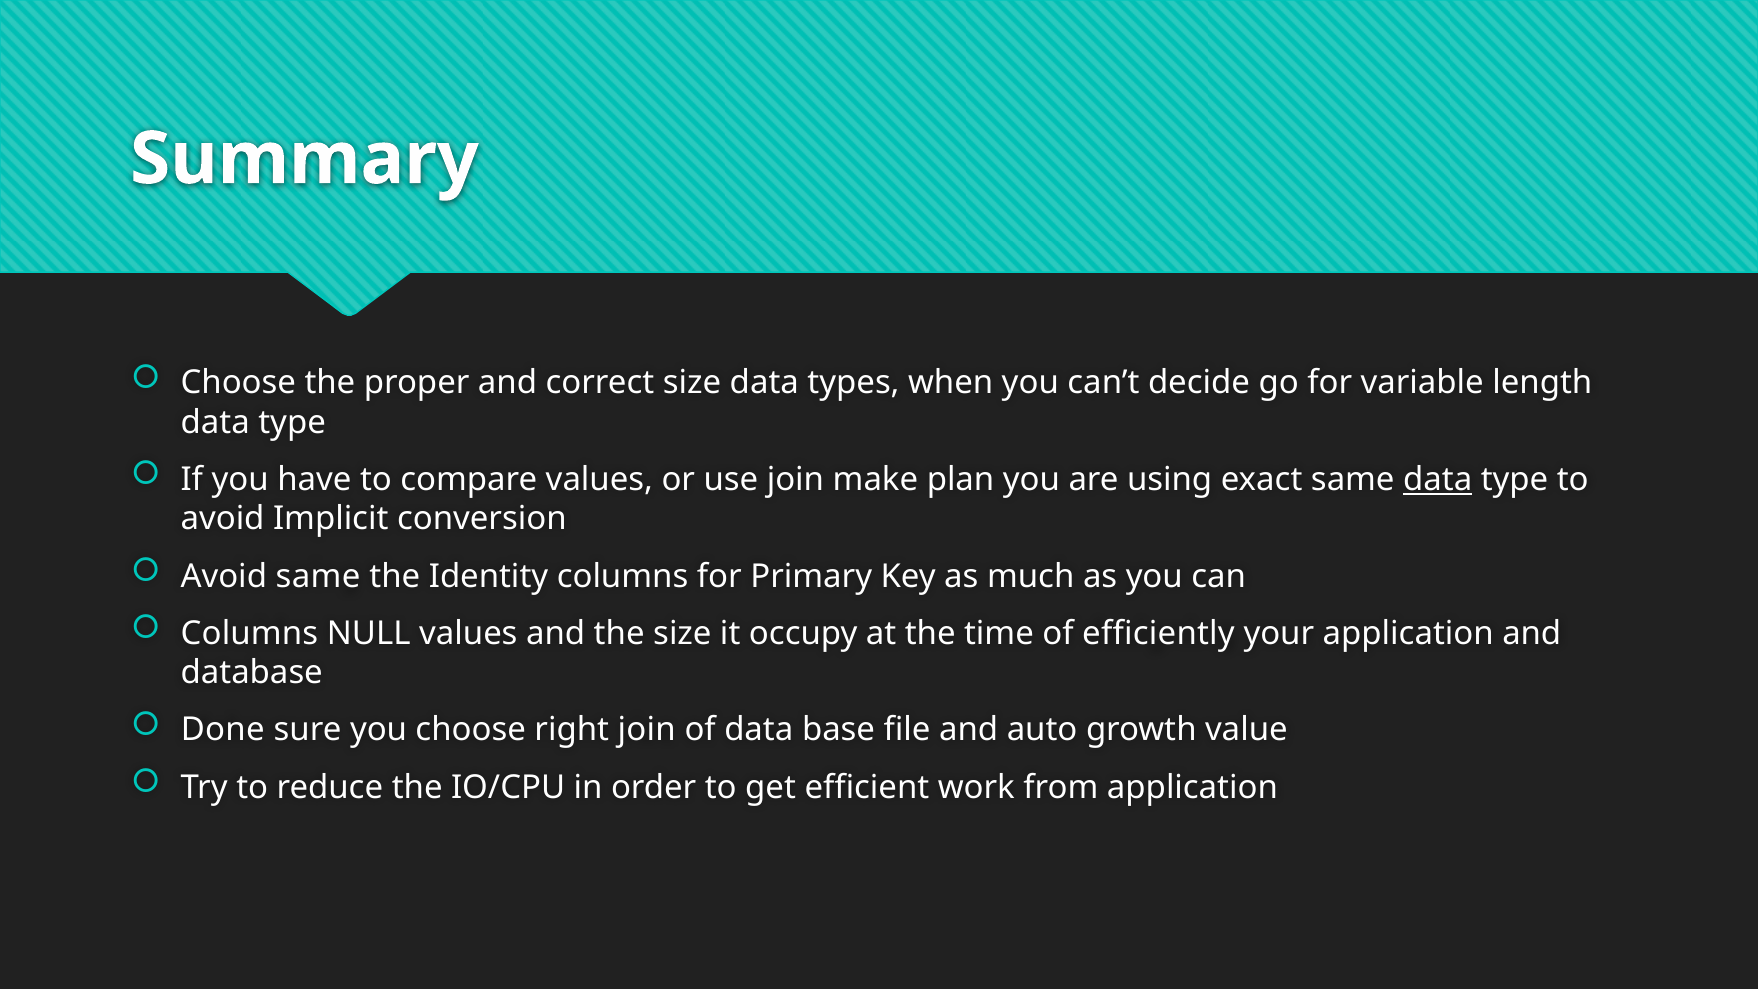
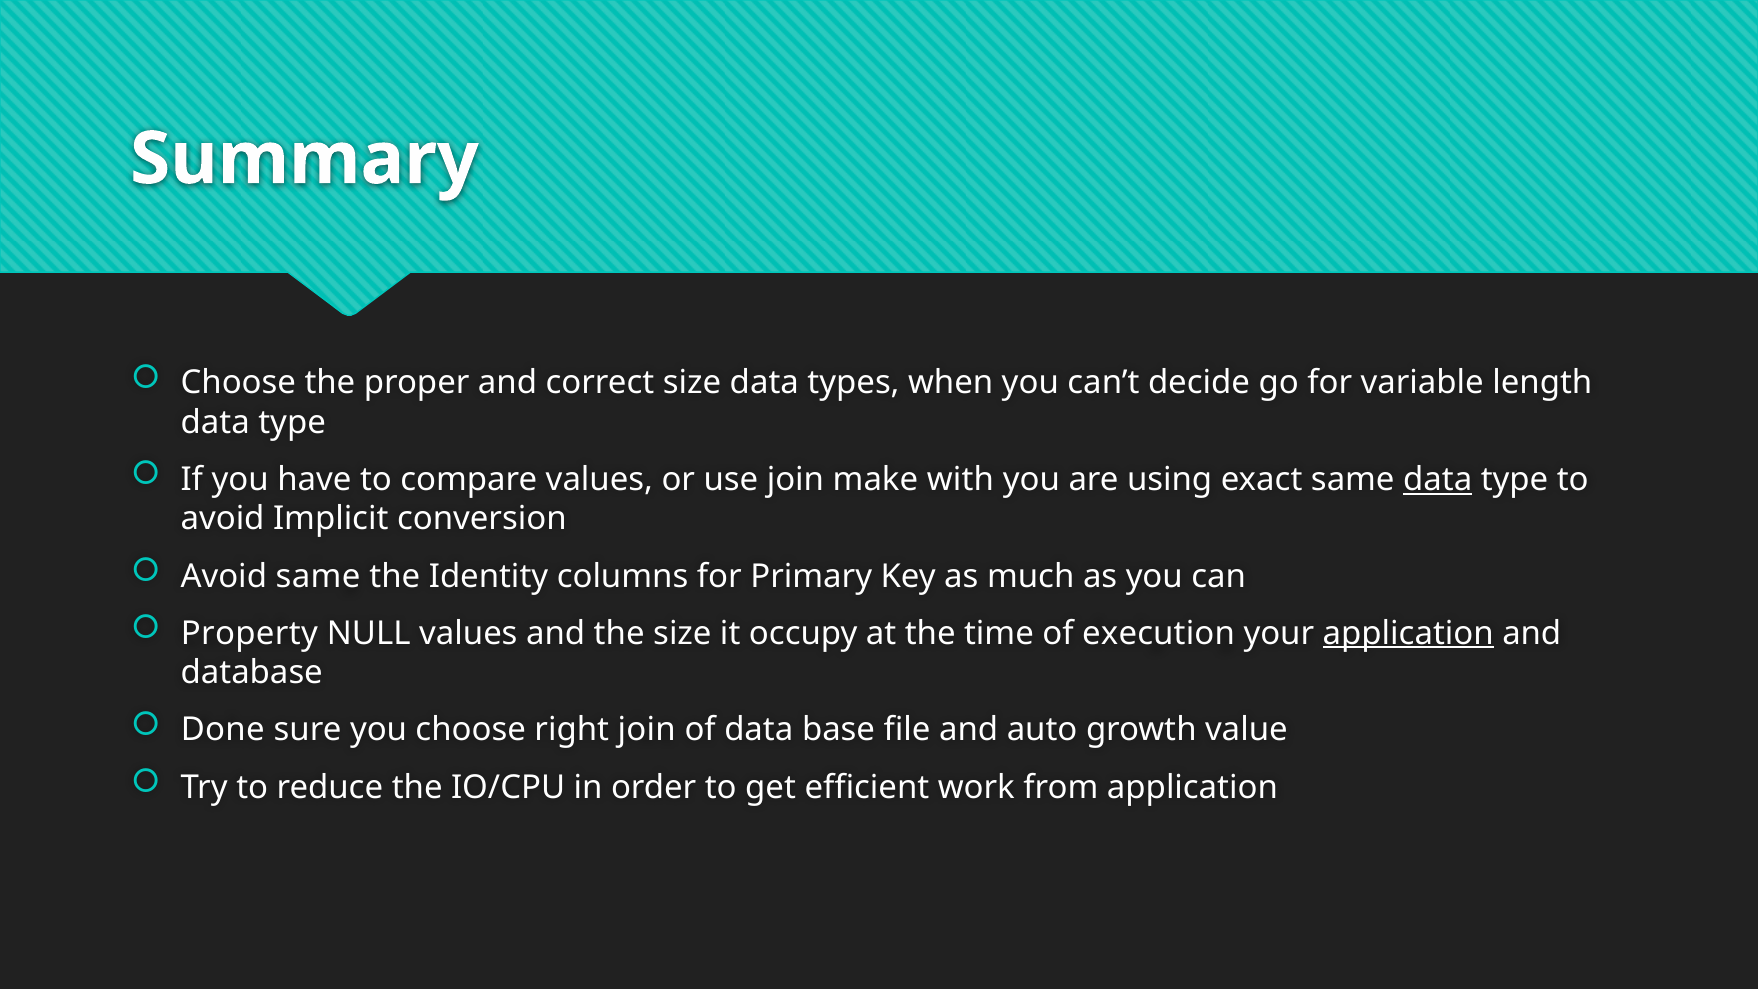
plan: plan -> with (960, 479)
Columns: Columns -> Property (249, 633)
efficiently: efficiently -> execution (1159, 633)
application underline: none -> present (1408, 633)
